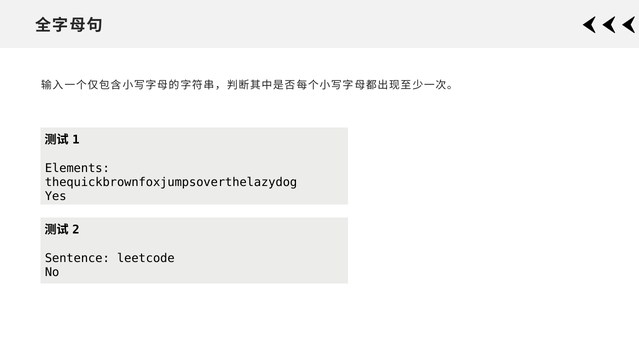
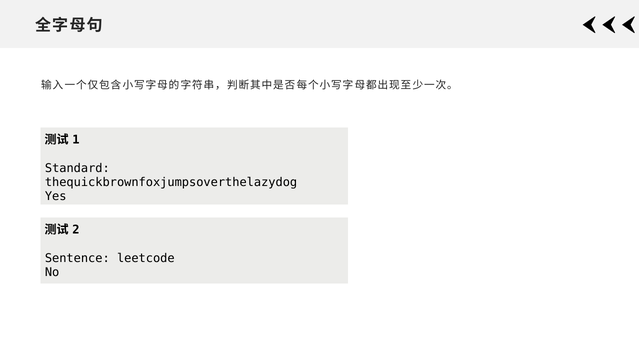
Elements: Elements -> Standard (77, 168)
